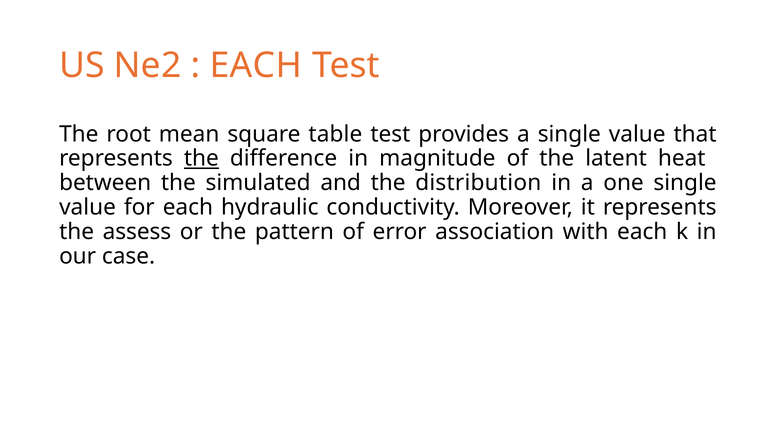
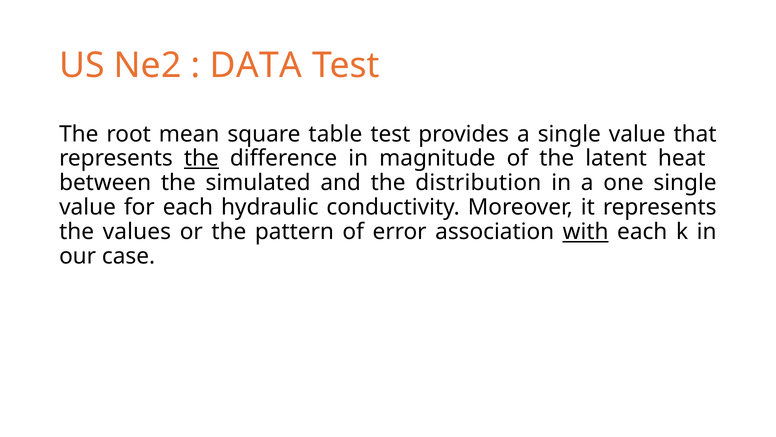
EACH: EACH -> DATA (256, 65)
assess: assess -> values (137, 232)
with underline: none -> present (586, 232)
